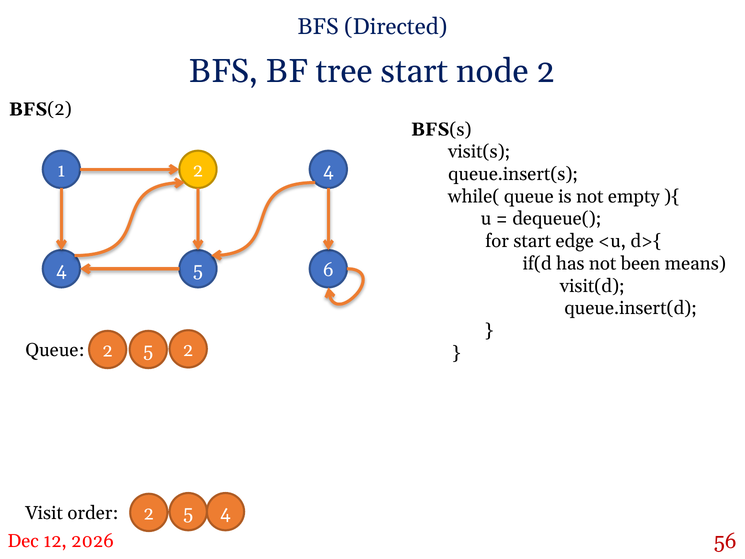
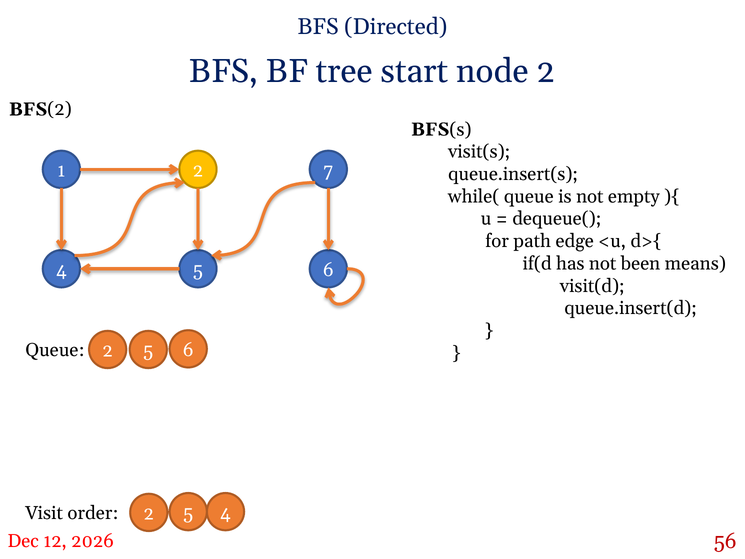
2 4: 4 -> 7 (328, 171)
for start: start -> path (532, 241)
2: 2 -> 6 (188, 350)
